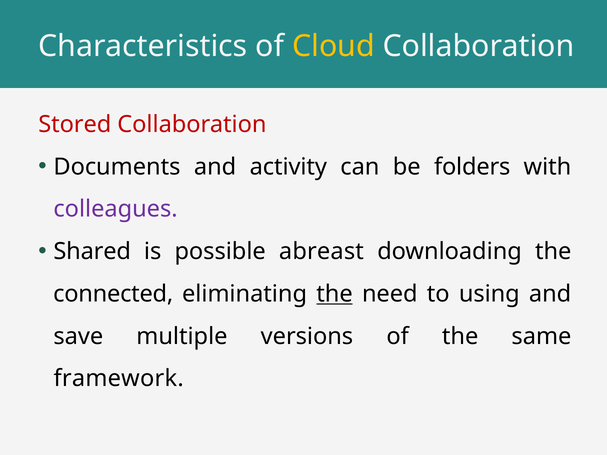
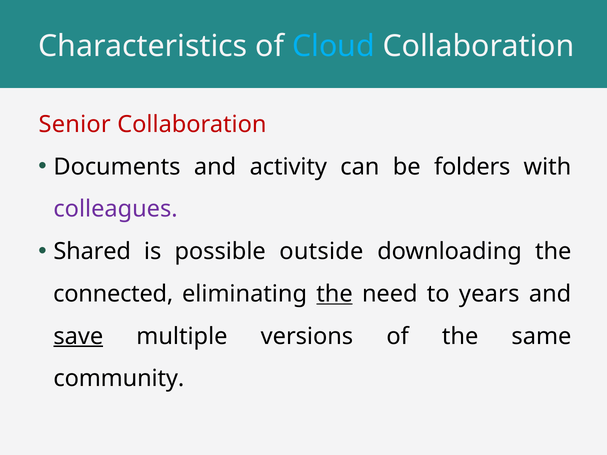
Cloud colour: yellow -> light blue (333, 46)
Stored: Stored -> Senior (75, 124)
abreast: abreast -> outside (321, 252)
using: using -> years (489, 294)
save underline: none -> present (78, 336)
framework: framework -> community (119, 379)
